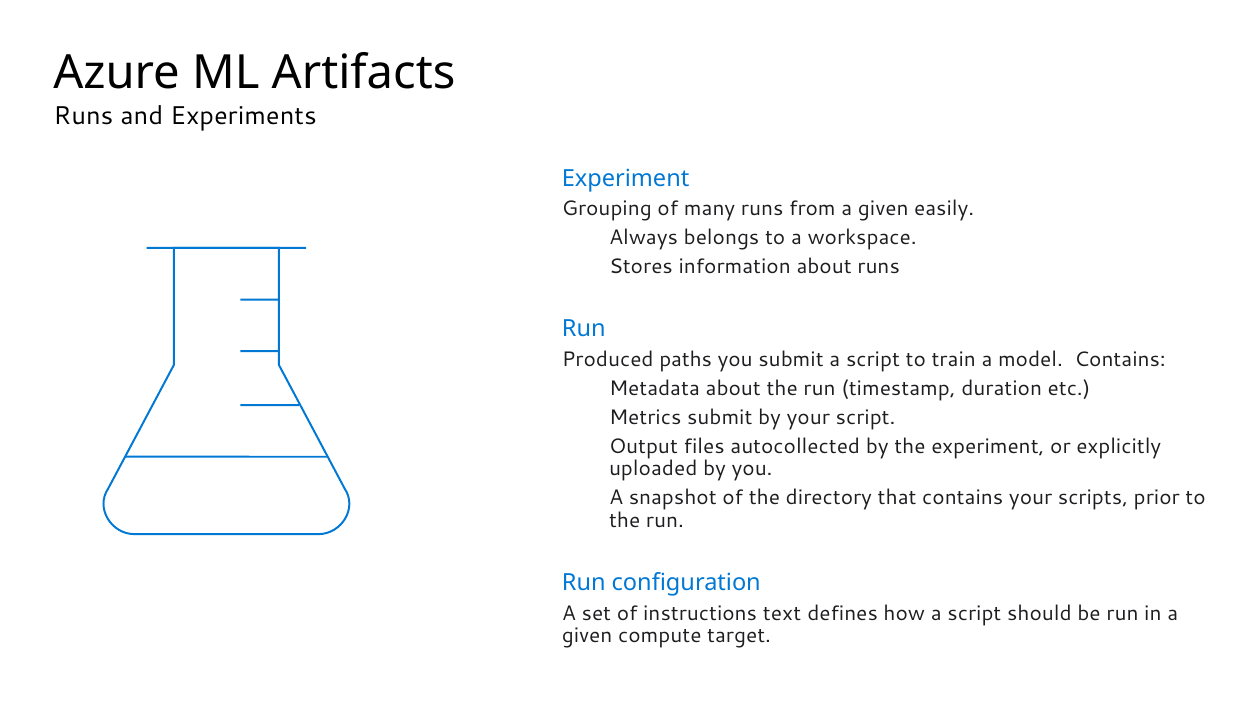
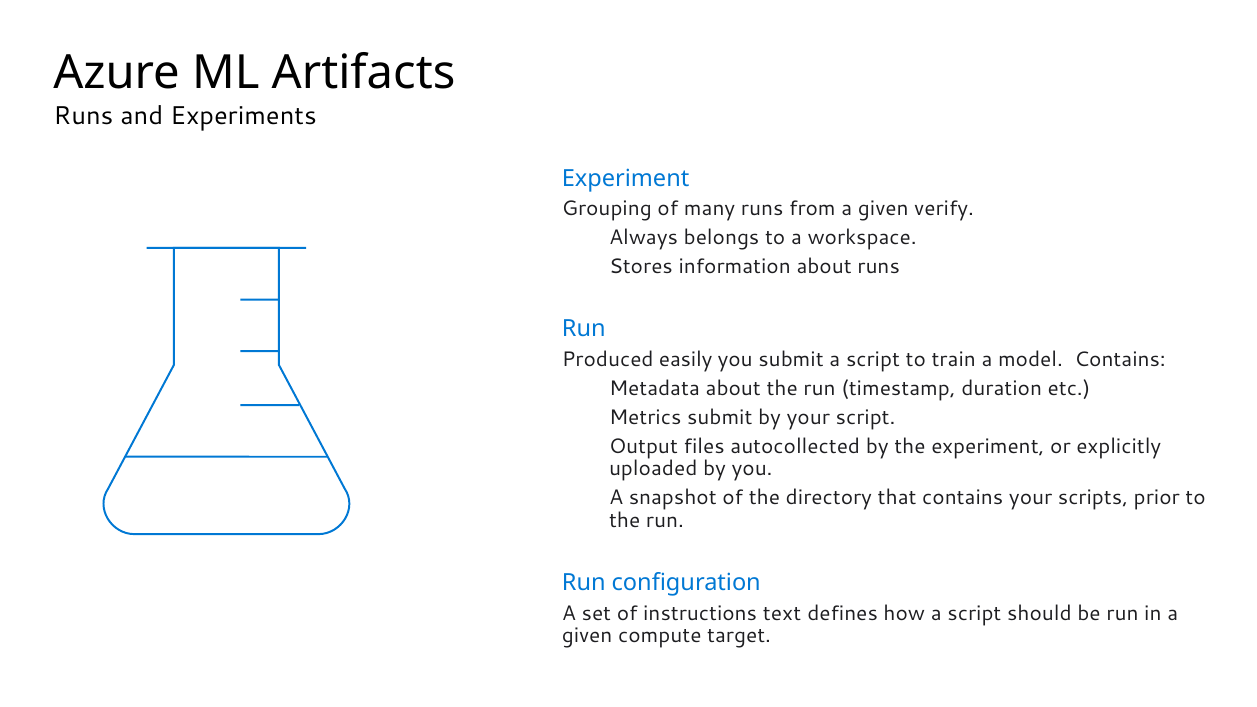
easily: easily -> verify (944, 209)
paths: paths -> easily (686, 359)
